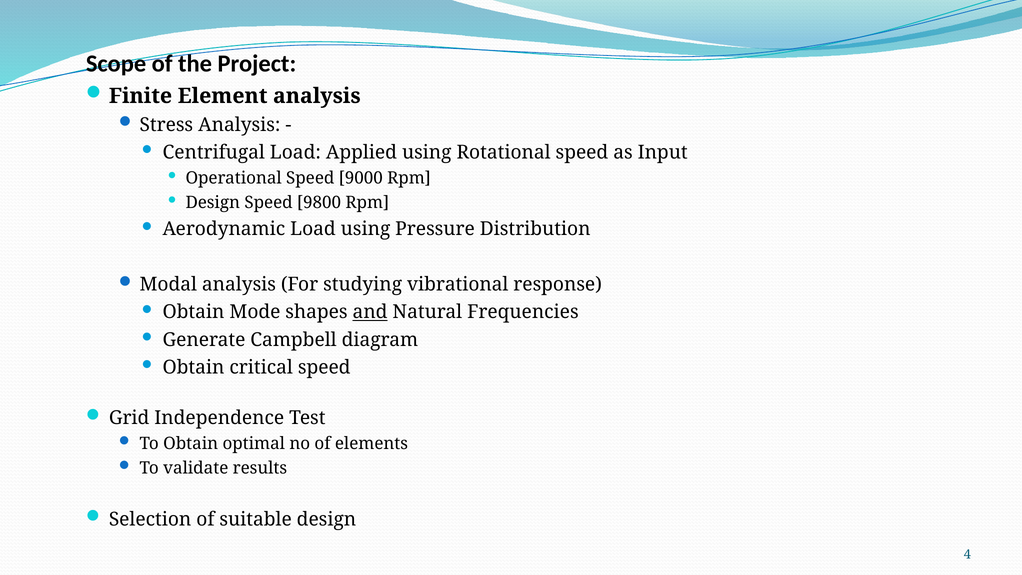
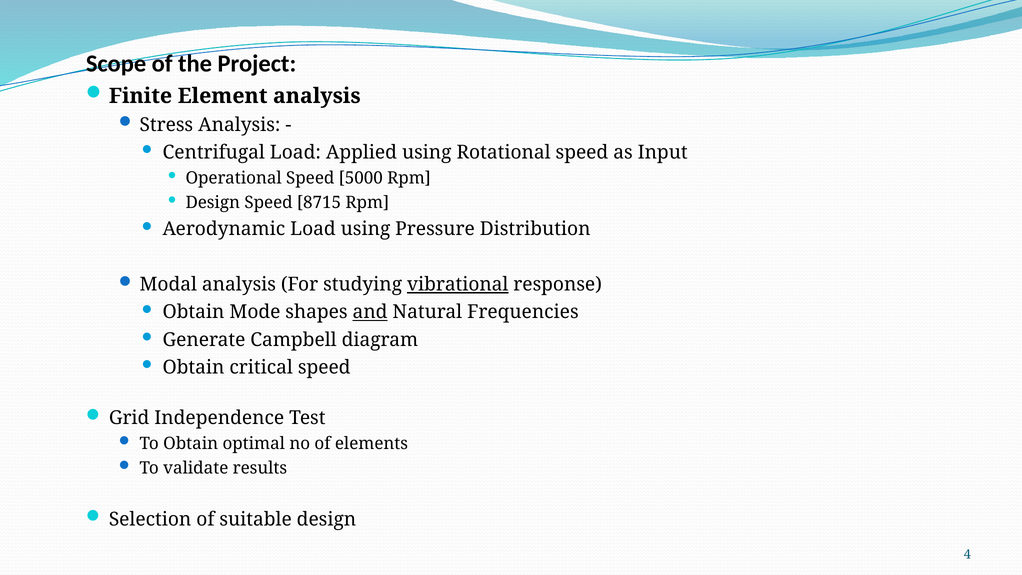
9000: 9000 -> 5000 (361, 178)
9800: 9800 -> 8715 (319, 202)
vibrational underline: none -> present (458, 284)
